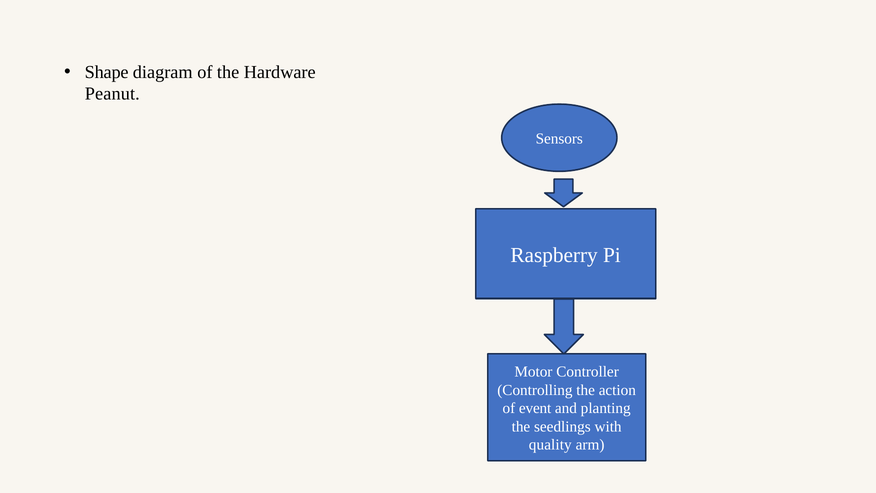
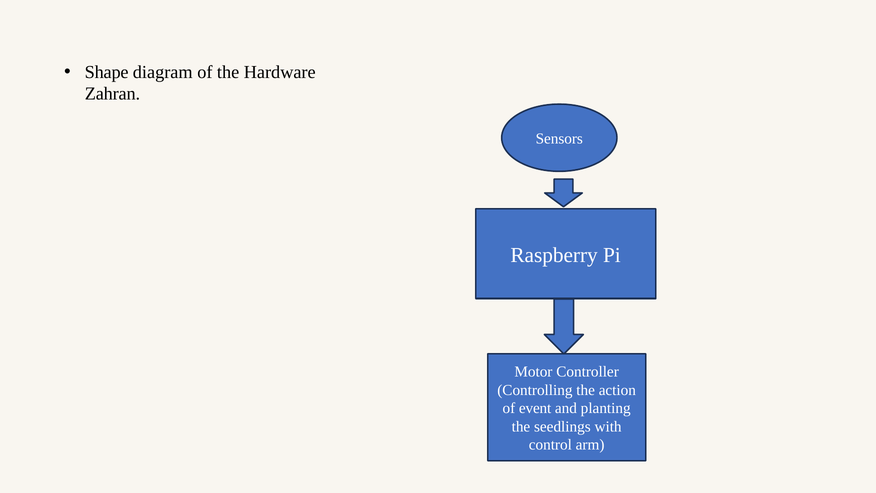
Peanut: Peanut -> Zahran (112, 94)
quality: quality -> control (550, 445)
